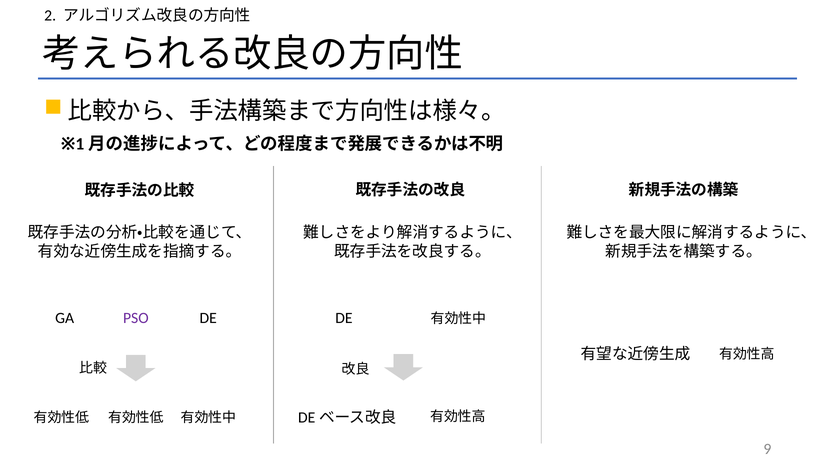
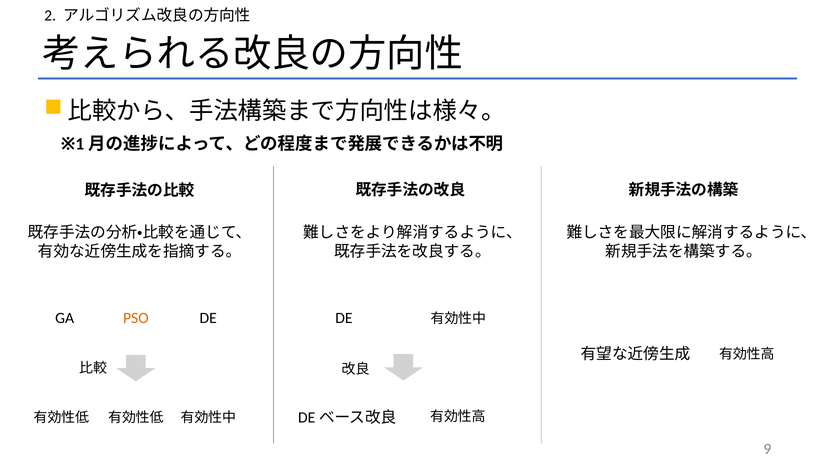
PSO colour: purple -> orange (136, 318)
